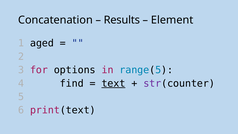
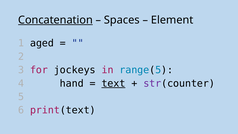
Concatenation underline: none -> present (55, 20)
Results: Results -> Spaces (122, 20)
options: options -> jockeys (75, 70)
find: find -> hand (72, 83)
